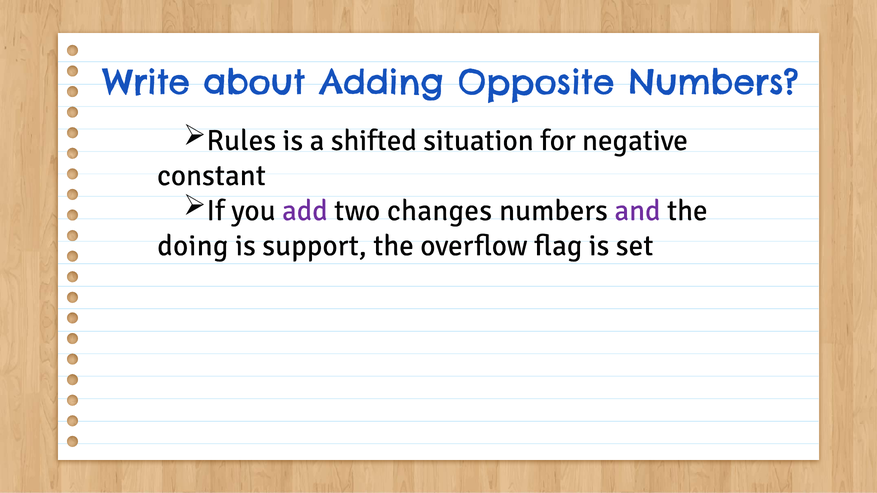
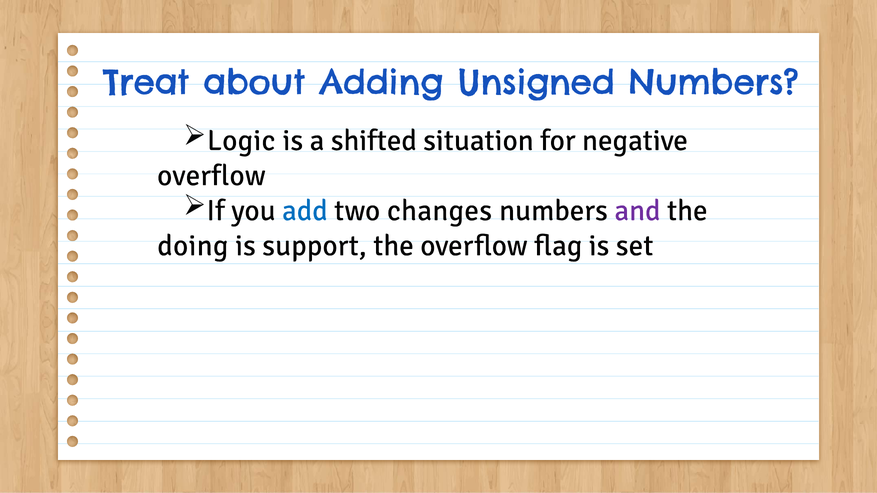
Write: Write -> Treat (146, 83)
Opposite: Opposite -> Unsigned (536, 83)
Rules: Rules -> Logic (241, 141)
constant: constant -> overflow (211, 176)
add colour: purple -> blue (305, 211)
